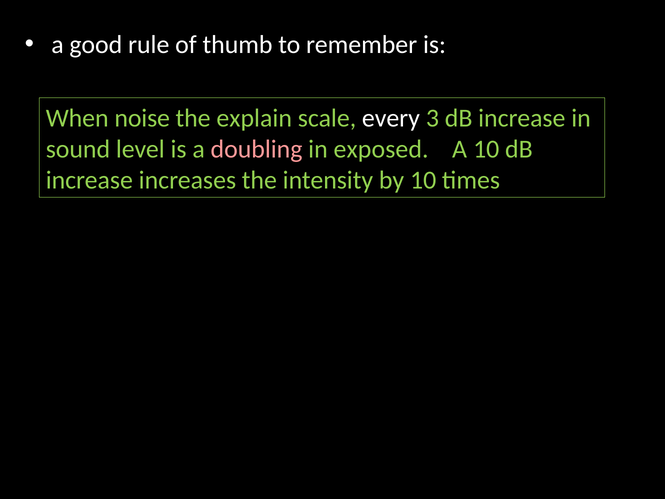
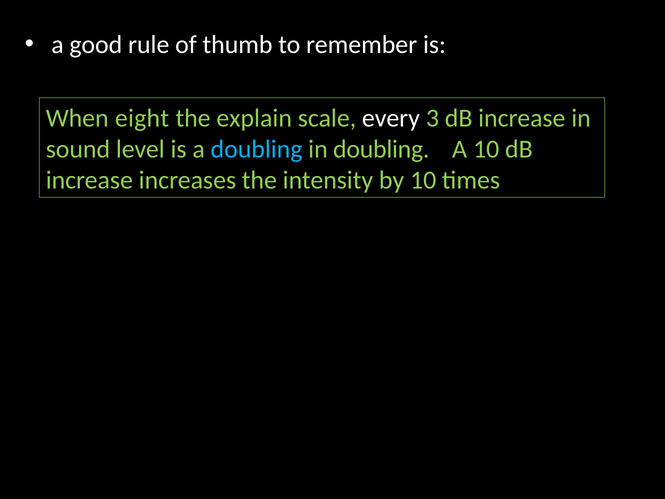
noise: noise -> eight (142, 118)
doubling colour: pink -> light blue (257, 149)
in exposed: exposed -> doubling (381, 149)
